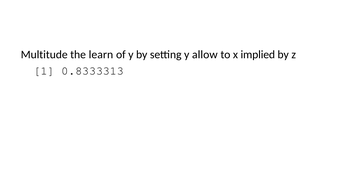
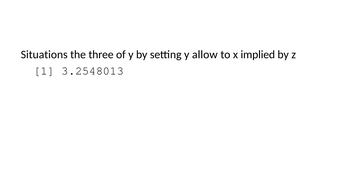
Multitude: Multitude -> Situations (44, 55)
learn: learn -> three (101, 55)
0.8333313: 0.8333313 -> 3.2548013 (93, 71)
